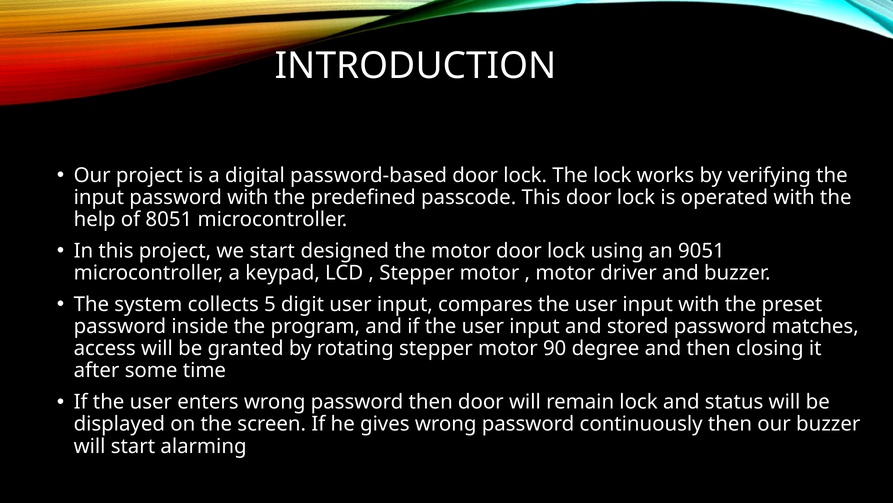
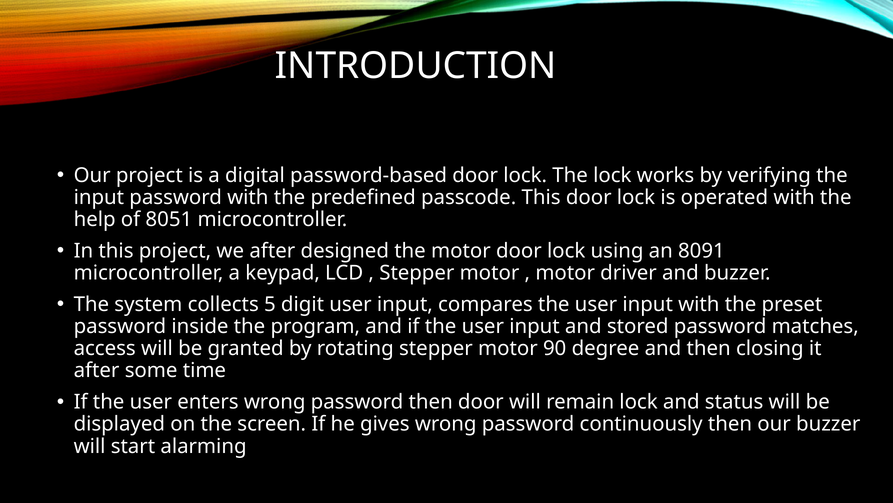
we start: start -> after (272, 251)
9051: 9051 -> 8091 (701, 251)
